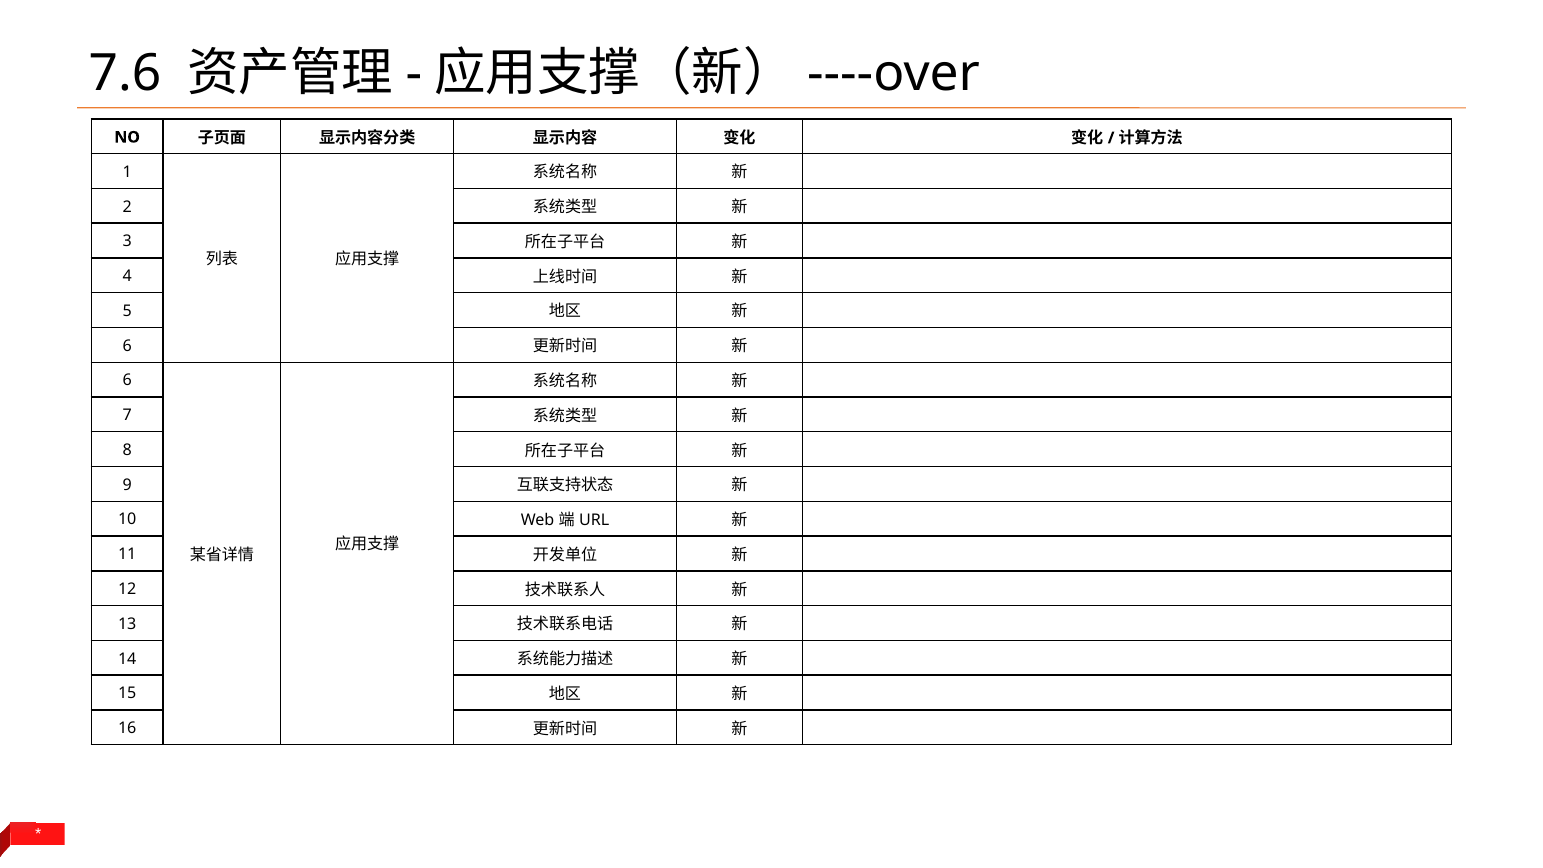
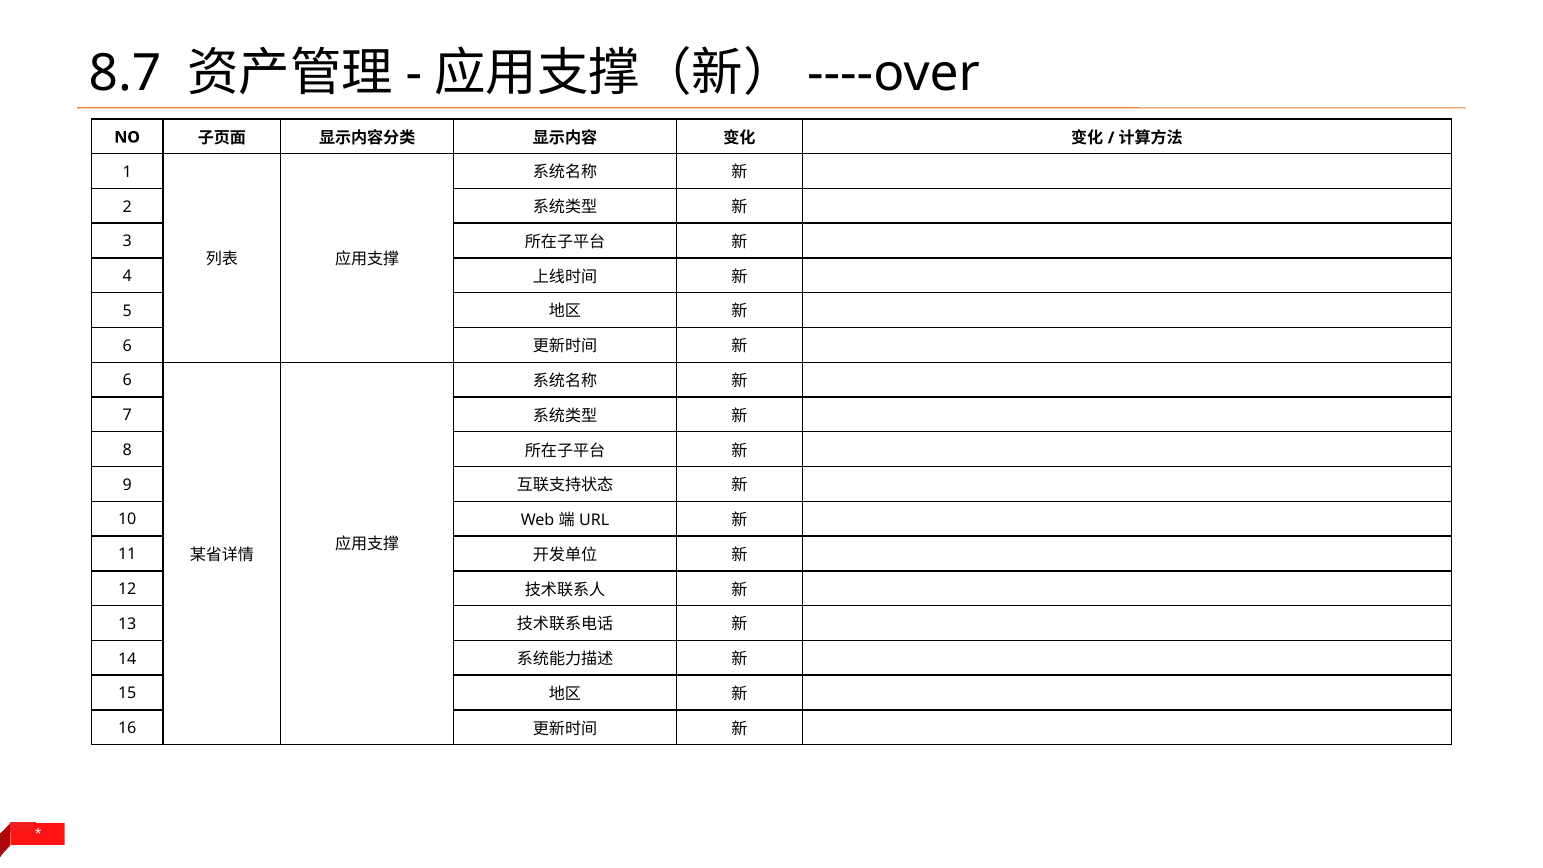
7.6: 7.6 -> 8.7 (125, 74)
